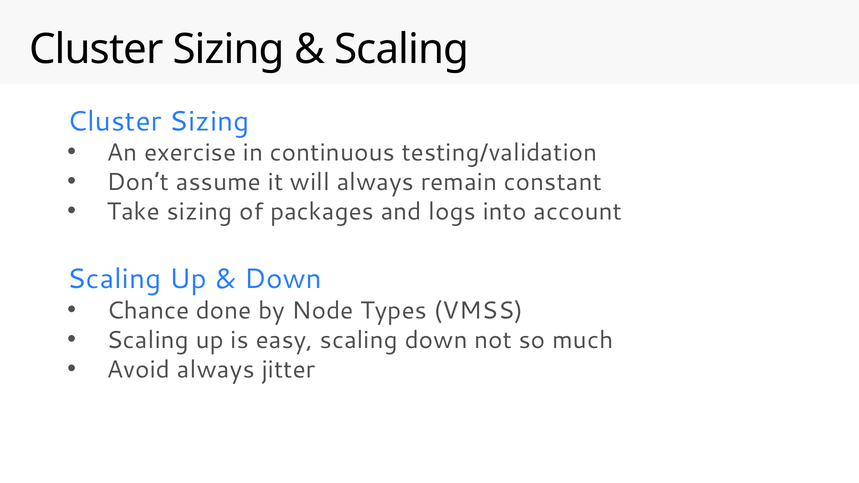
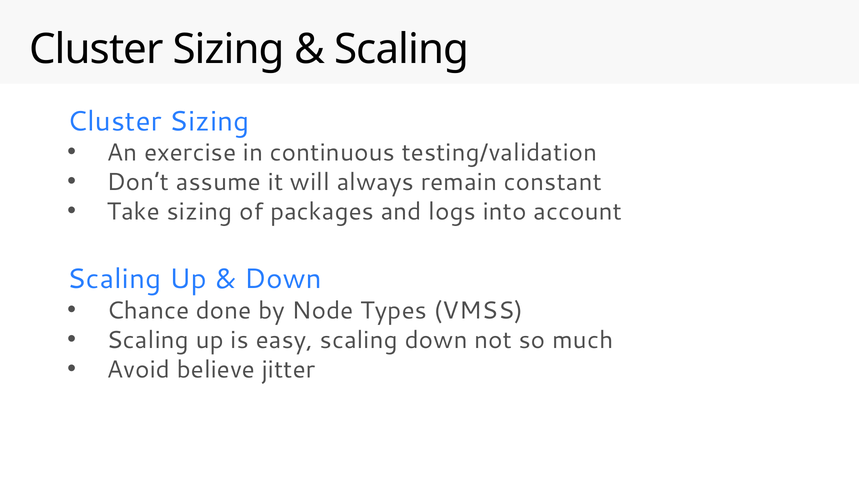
Avoid always: always -> believe (216, 370)
